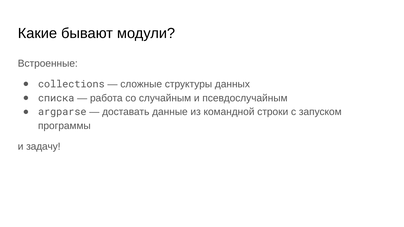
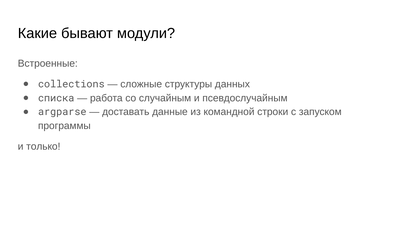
задачу: задачу -> только (43, 147)
